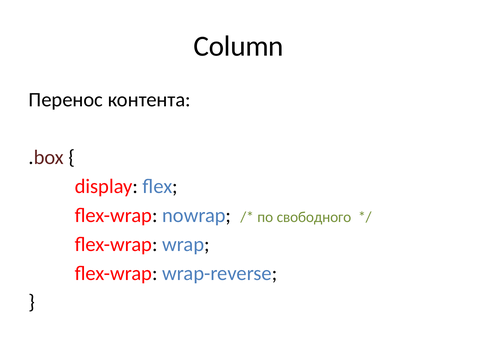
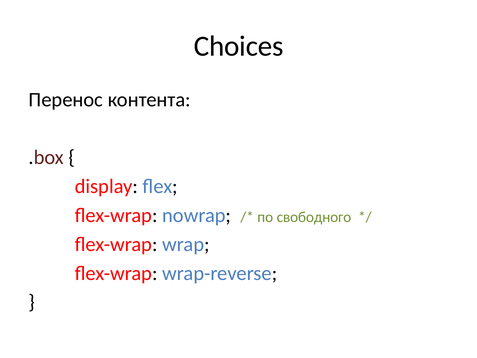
Column: Column -> Choices (239, 46)
